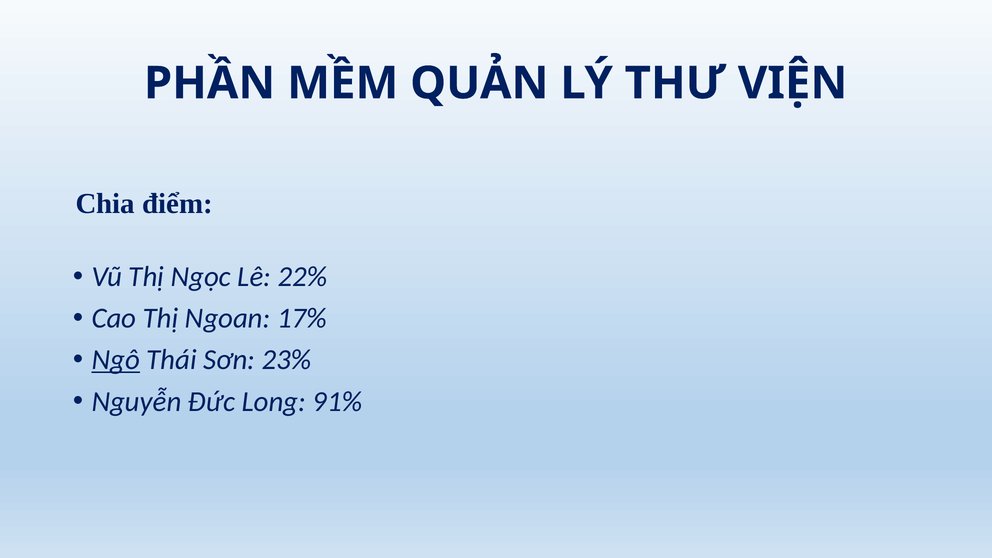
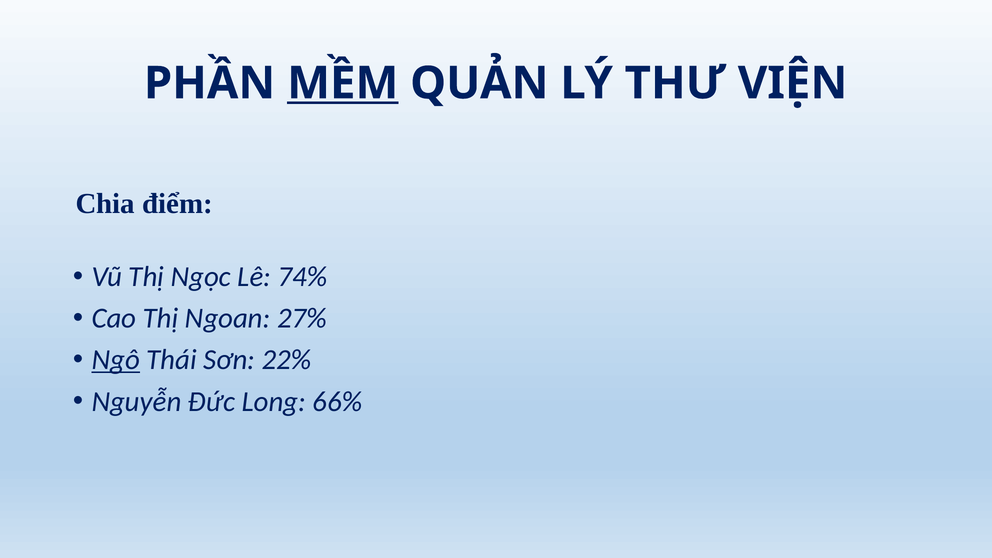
MỀM underline: none -> present (343, 83)
22%: 22% -> 74% (302, 277)
17%: 17% -> 27% (302, 318)
23%: 23% -> 22% (287, 360)
91%: 91% -> 66% (337, 401)
